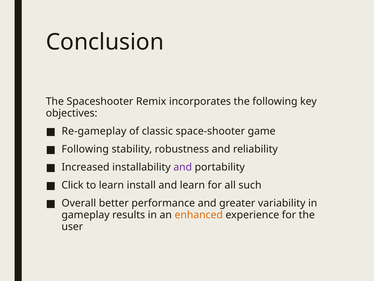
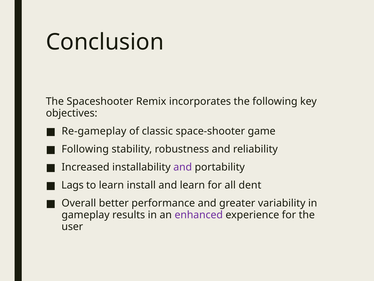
Click: Click -> Lags (73, 185)
such: such -> dent (250, 185)
enhanced colour: orange -> purple (199, 215)
